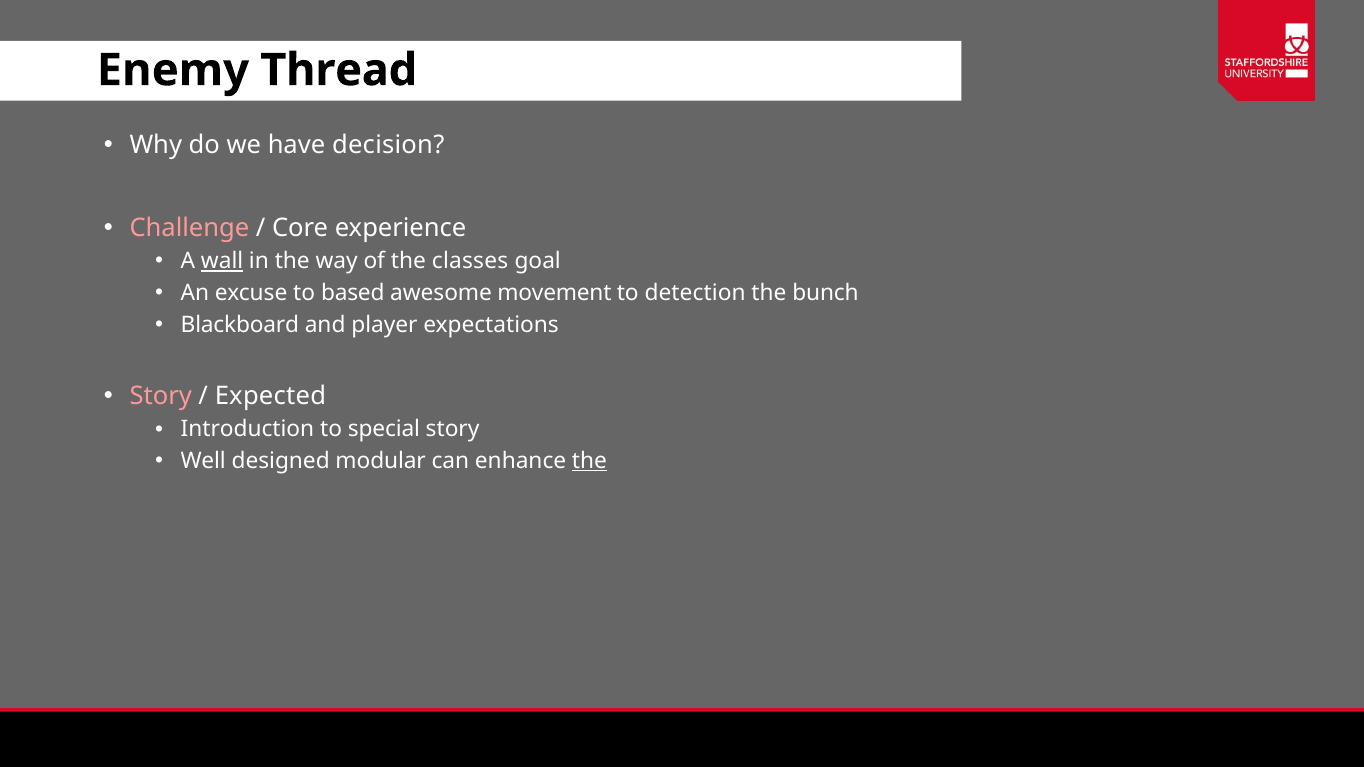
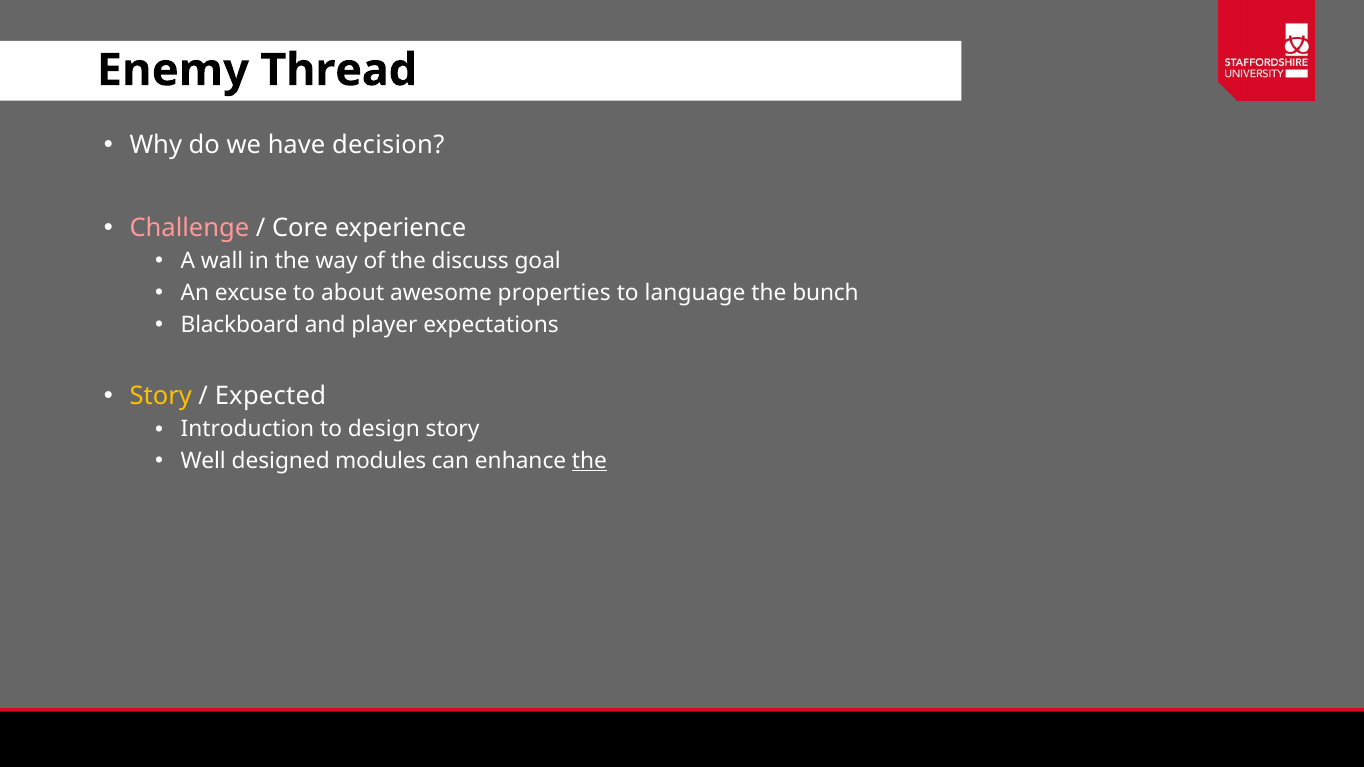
wall underline: present -> none (222, 261)
classes: classes -> discuss (470, 261)
based: based -> about (353, 293)
movement: movement -> properties (554, 293)
detection: detection -> language (695, 293)
Story colour: pink -> yellow (161, 396)
special: special -> design (384, 430)
modular: modular -> modules (381, 461)
